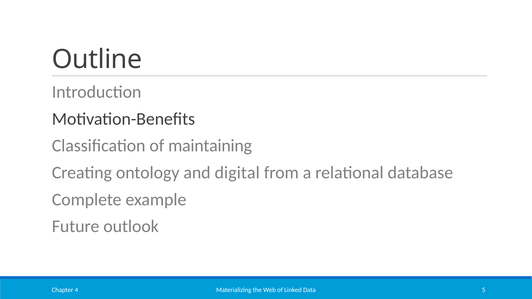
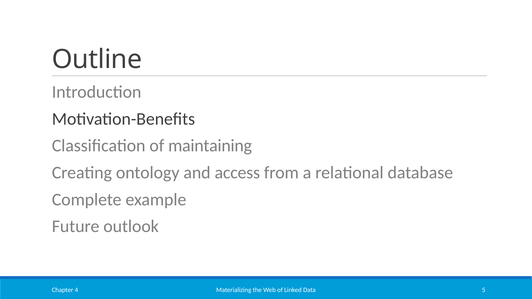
digital: digital -> access (237, 173)
